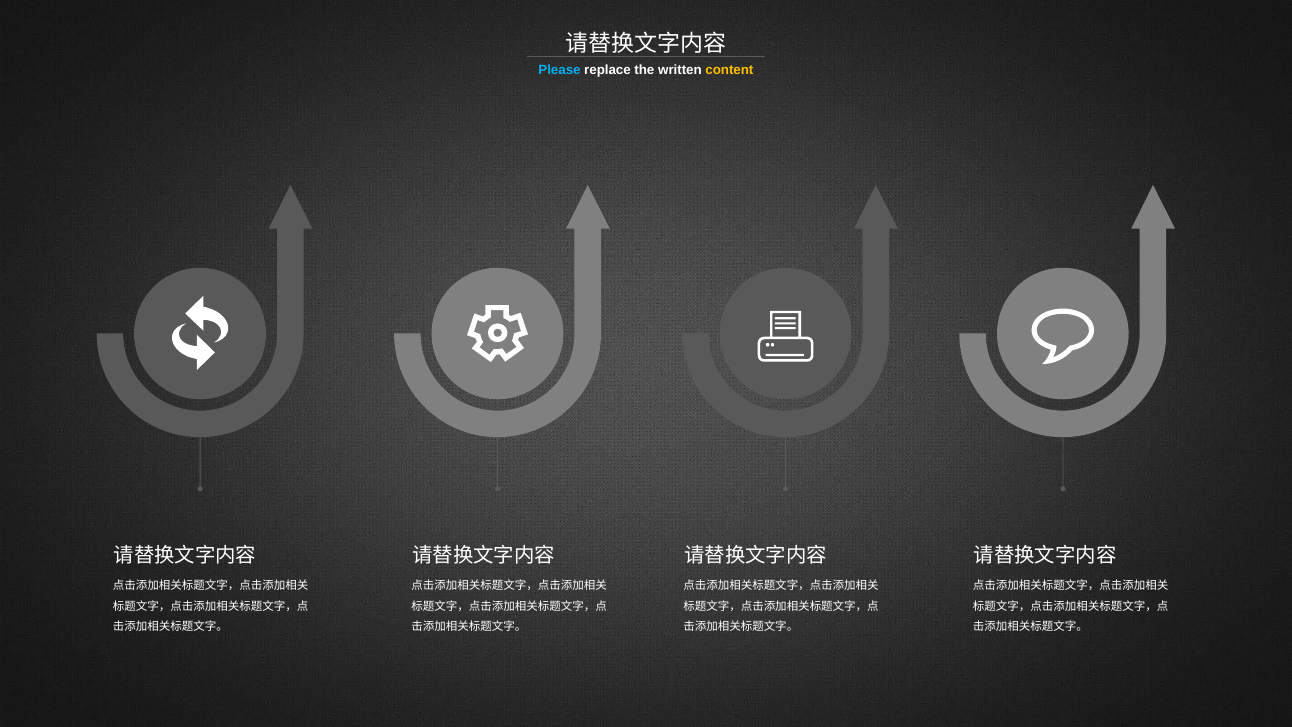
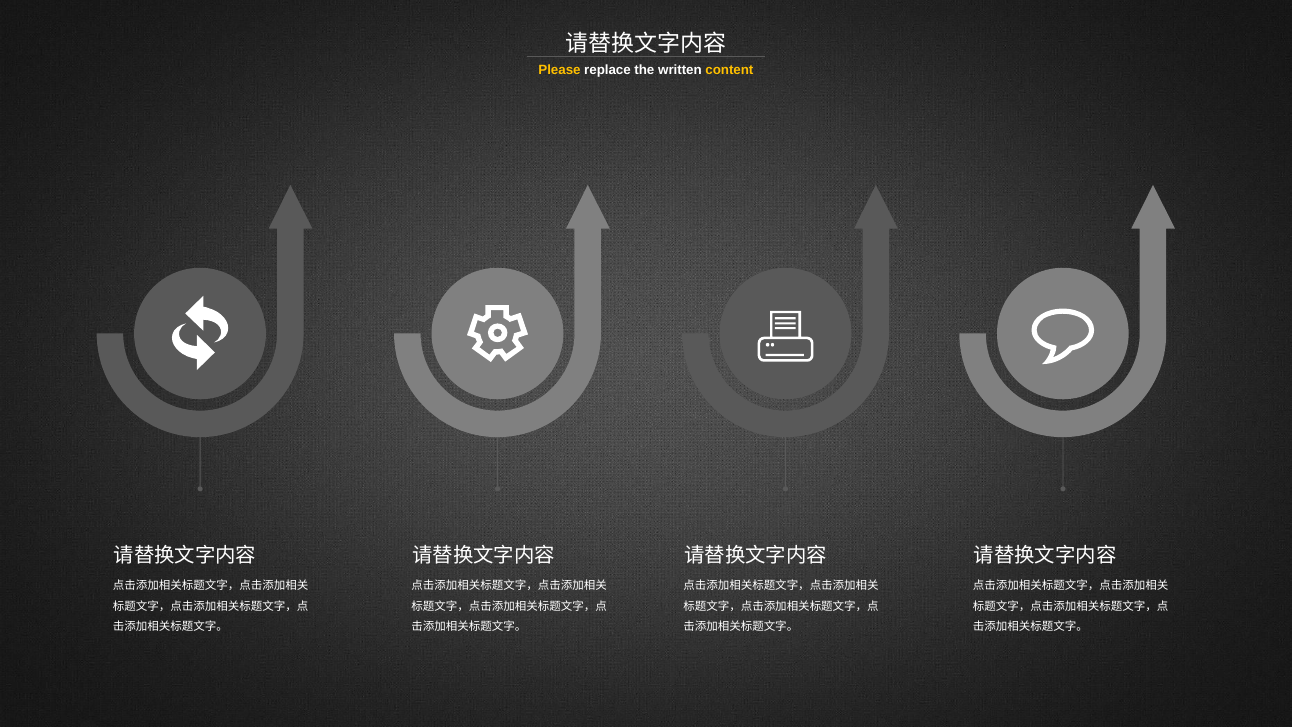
Please colour: light blue -> yellow (560, 70)
